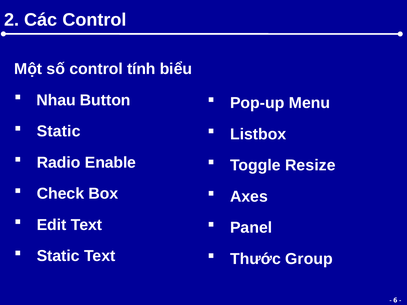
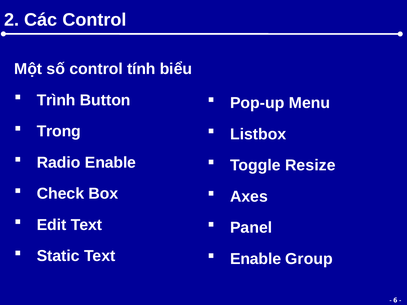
Nhau: Nhau -> Trình (56, 100)
Static: Static -> Trong (59, 132)
Thước: Thước -> Enable (256, 259)
